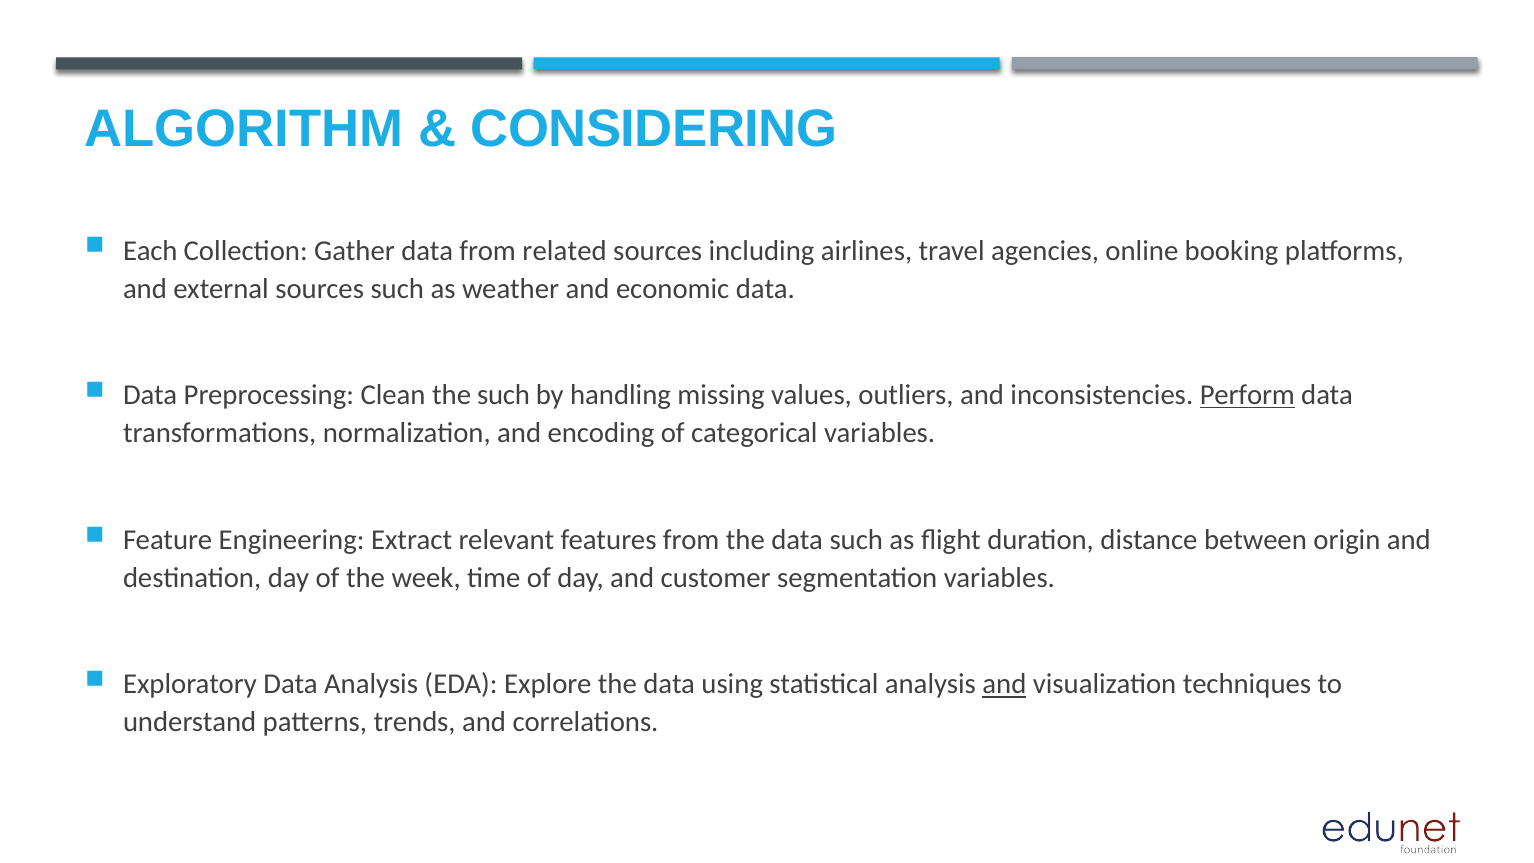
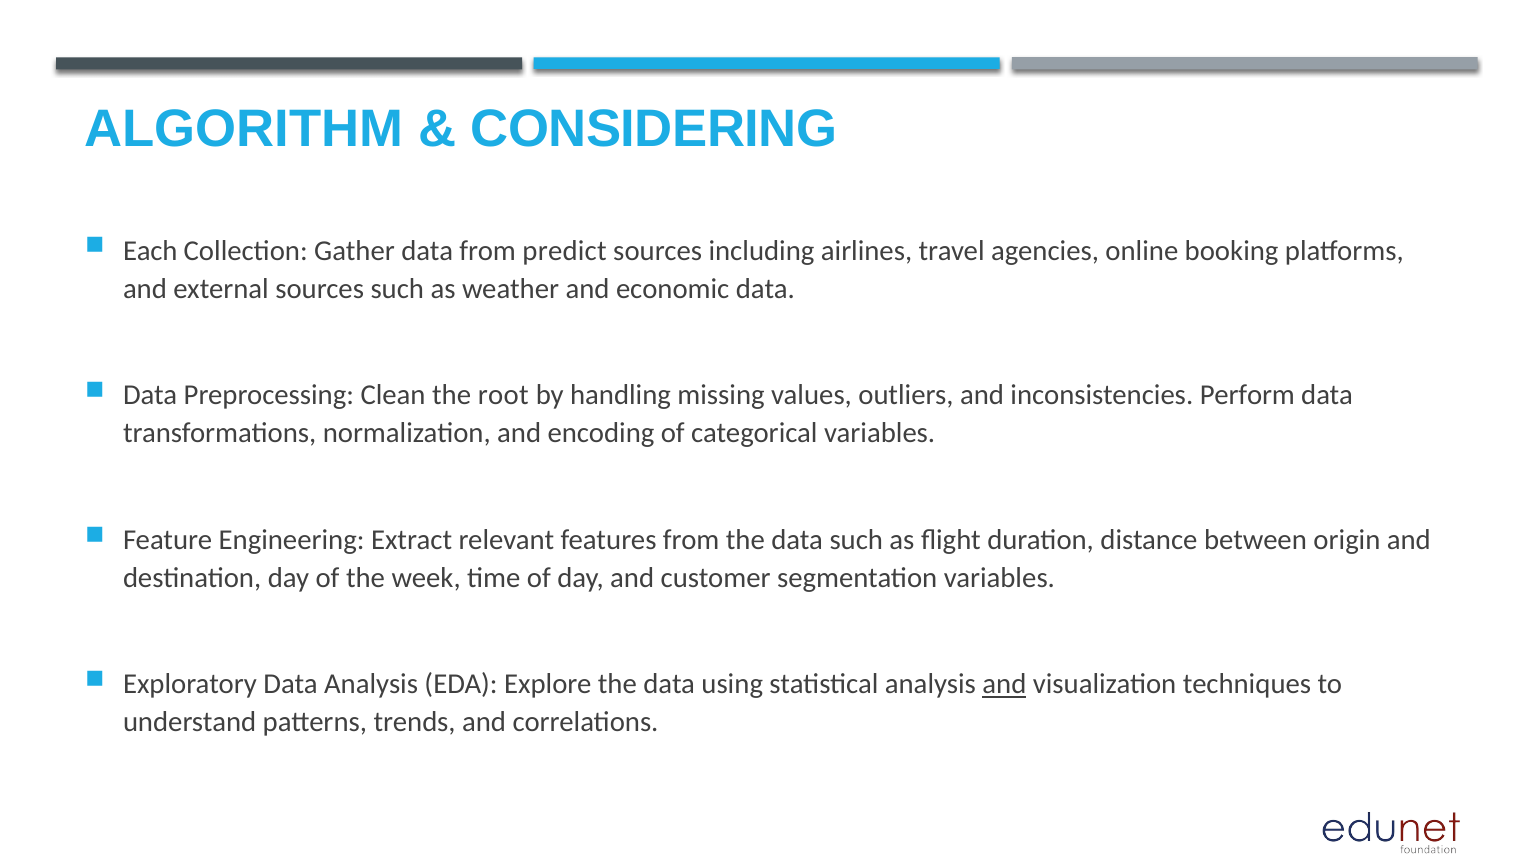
related: related -> predict (565, 251)
the such: such -> root (503, 395)
Perform underline: present -> none (1247, 395)
